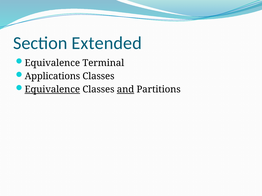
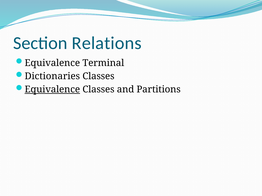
Extended: Extended -> Relations (107, 43)
Applications: Applications -> Dictionaries (52, 76)
and underline: present -> none (125, 90)
